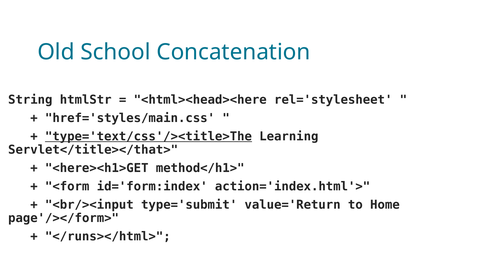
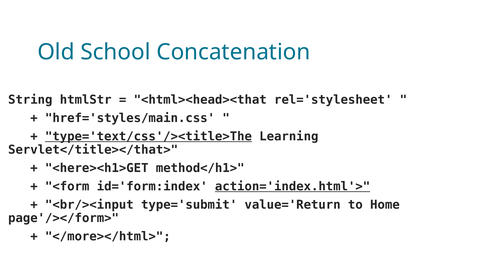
<html><head><here: <html><head><here -> <html><head><that (200, 100)
action='index.html'> underline: none -> present (293, 187)
</runs></html>: </runs></html> -> </more></html> (108, 236)
